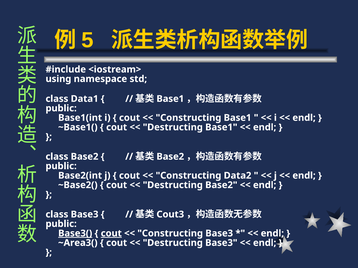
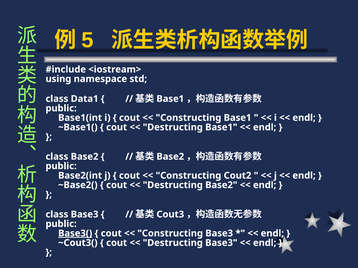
Data2: Data2 -> Cout2 (238, 176)
cout underline: present -> none (111, 234)
~Area3(: ~Area3( -> ~Cout3( (78, 243)
